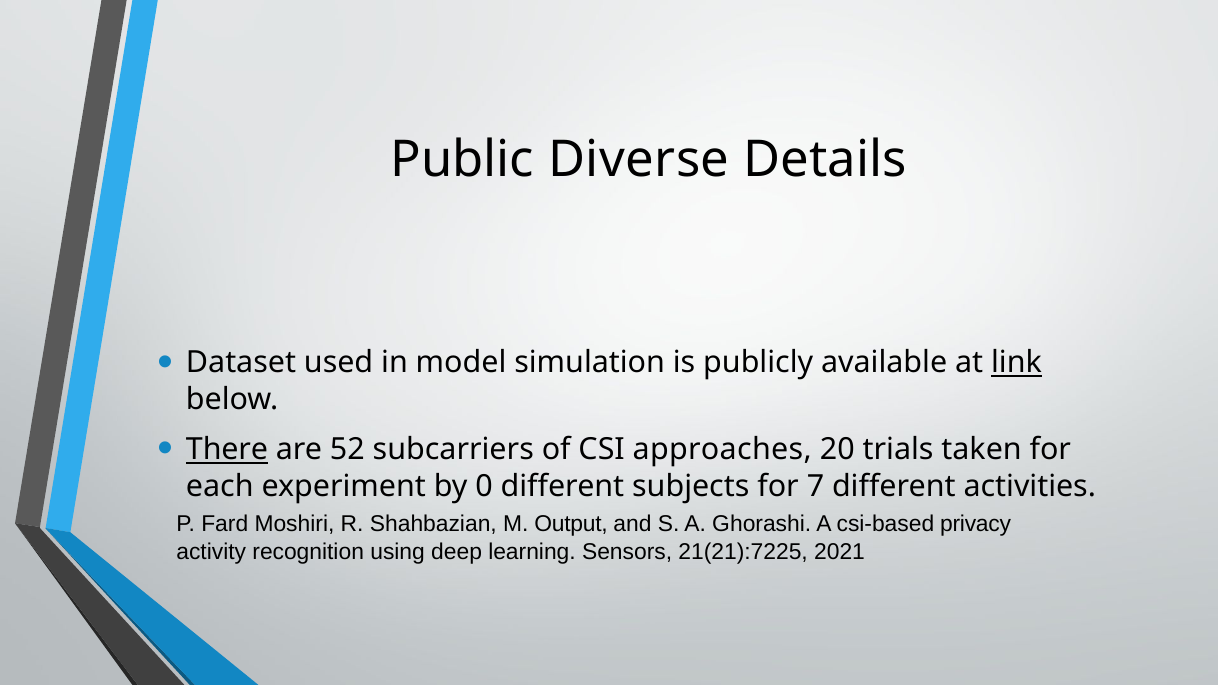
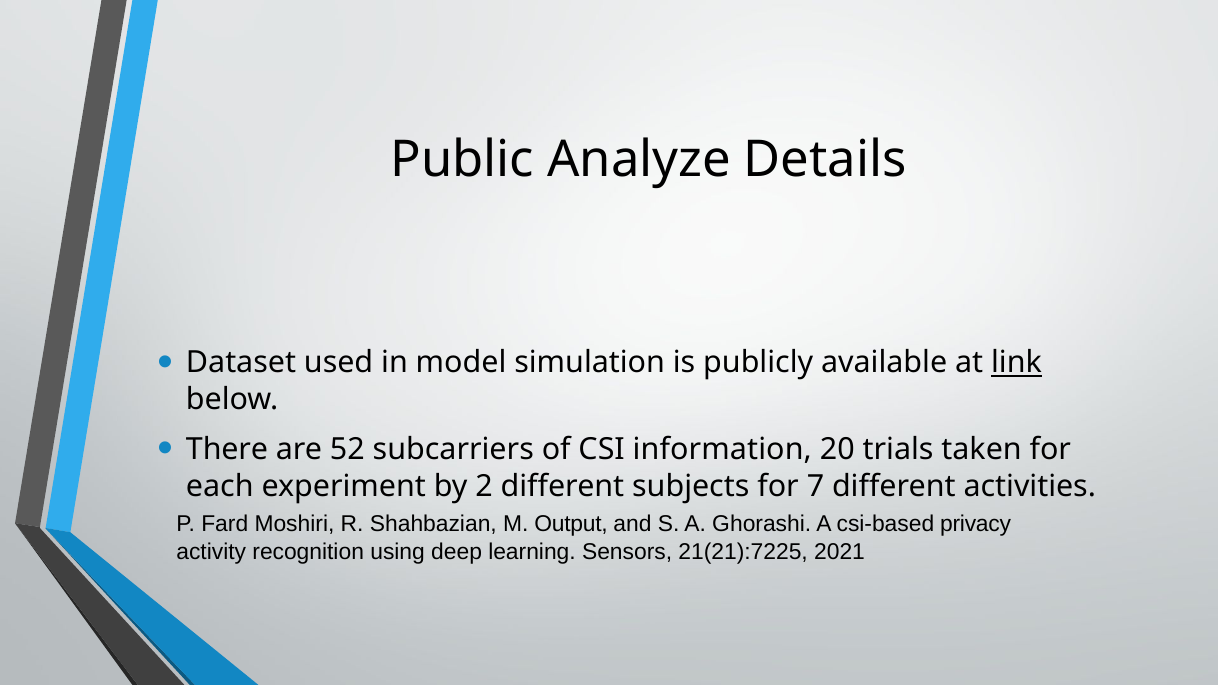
Diverse: Diverse -> Analyze (639, 160)
There underline: present -> none (227, 450)
approaches: approaches -> information (722, 450)
0: 0 -> 2 (484, 486)
